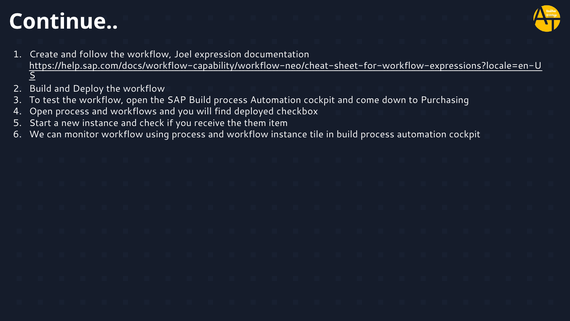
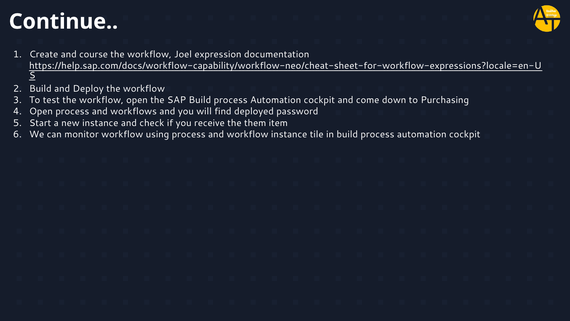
follow: follow -> course (94, 54)
checkbox: checkbox -> password (297, 111)
